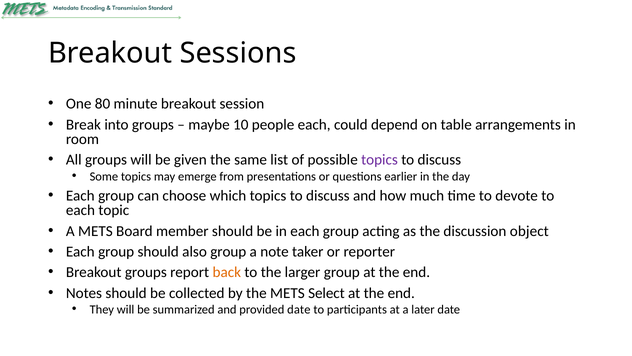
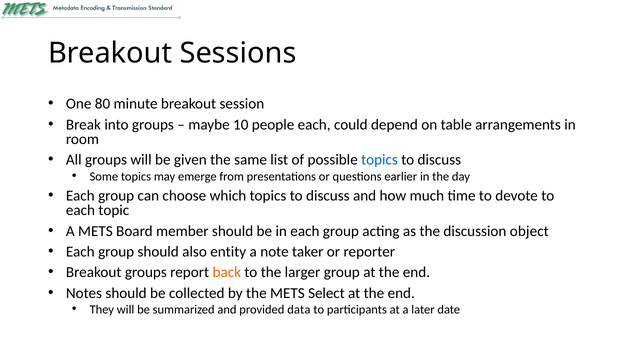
topics colour: purple -> blue (380, 160)
also group: group -> entity (228, 251)
provided date: date -> data (299, 309)
